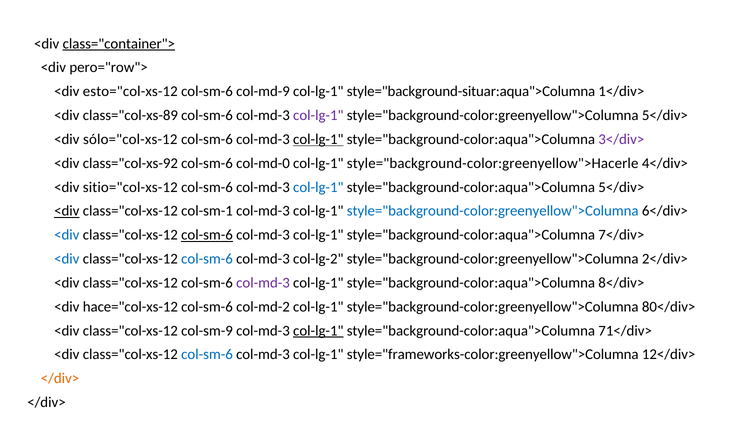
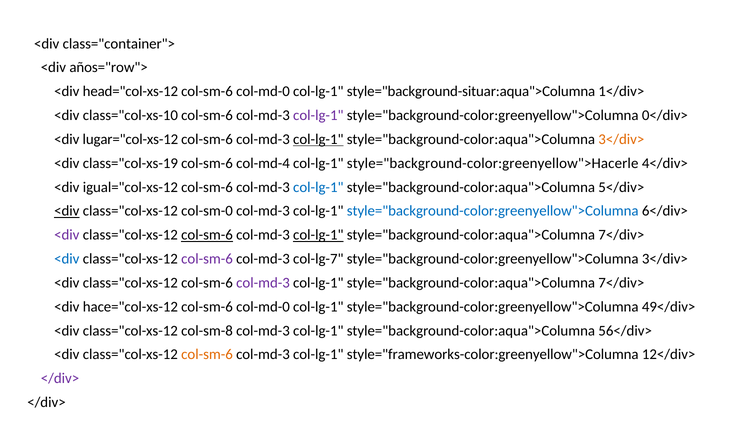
class="container"> underline: present -> none (119, 44)
pero="row">: pero="row"> -> años="row"> (109, 68)
esto="col-xs-12: esto="col-xs-12 -> head="col-xs-12 (130, 91)
col-md-9: col-md-9 -> col-md-0 (263, 91)
class="col-xs-89: class="col-xs-89 -> class="col-xs-10 (130, 115)
style="background-color:greenyellow">Columna 5</div>: 5</div> -> 0</div> (665, 115)
sólo="col-xs-12: sólo="col-xs-12 -> lugar="col-xs-12 (130, 139)
3</div> colour: purple -> orange (621, 139)
class="col-xs-92: class="col-xs-92 -> class="col-xs-19 (130, 163)
col-md-0: col-md-0 -> col-md-4 (263, 163)
sitio="col-xs-12: sitio="col-xs-12 -> igual="col-xs-12 (130, 187)
col-sm-1: col-sm-1 -> col-sm-0 (207, 211)
<div colour: blue -> purple (67, 235)
col-lg-1 underline: none -> present (318, 235)
col-sm-6 colour: blue -> purple (207, 259)
col-lg-2: col-lg-2 -> col-lg-7 (318, 259)
style="background-color:greenyellow">Columna 2</div>: 2</div> -> 3</div> (665, 259)
8</div>: 8</div> -> 7</div> (621, 283)
col-md-2: col-md-2 -> col-md-0 (263, 307)
80</div>: 80</div> -> 49</div> (669, 307)
col-sm-9: col-sm-9 -> col-sm-8 (207, 331)
col-lg-1 underline: present -> none (318, 331)
71</div>: 71</div> -> 56</div> (625, 331)
col-sm-6 colour: blue -> orange (207, 355)
</div> colour: orange -> purple (60, 378)
